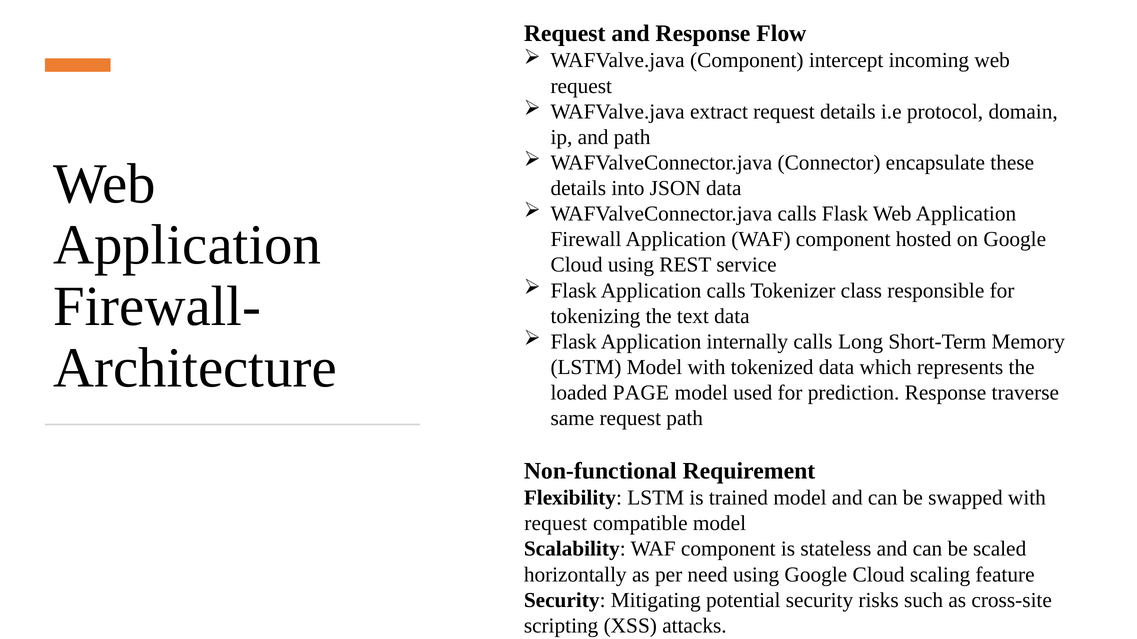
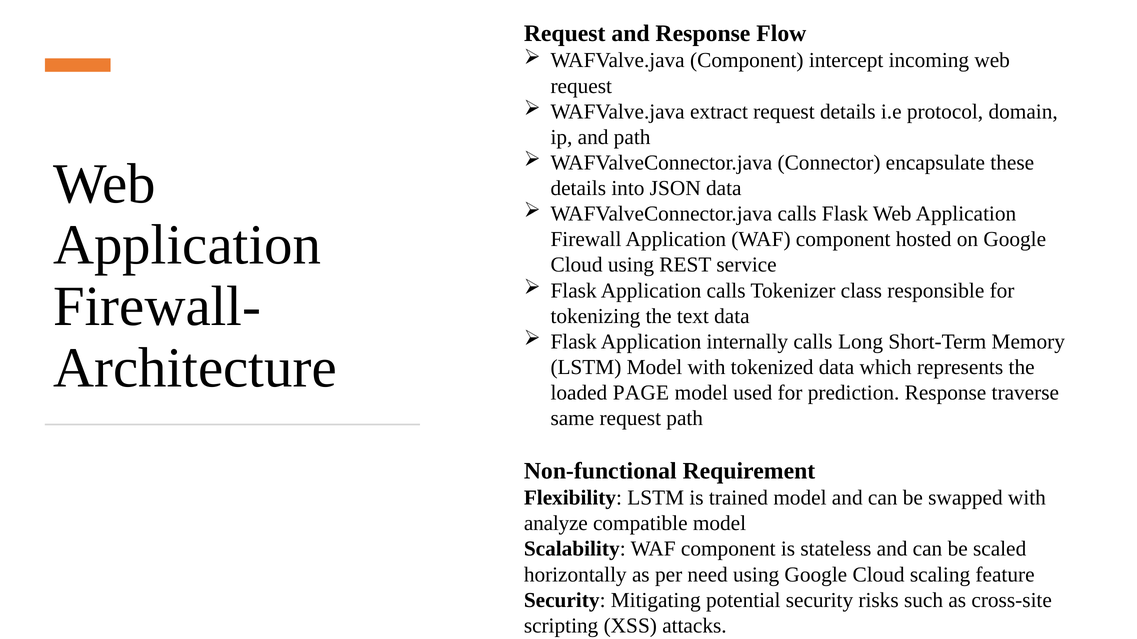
request: request -> analyze (556, 524)
